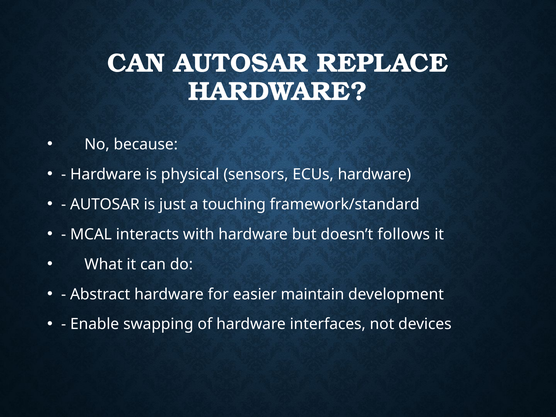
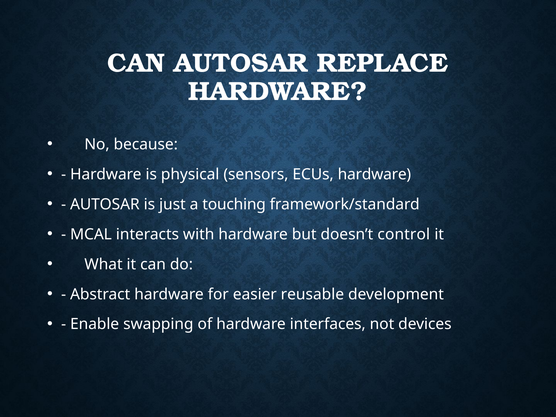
follows: follows -> control (404, 234)
maintain: maintain -> reusable (312, 294)
